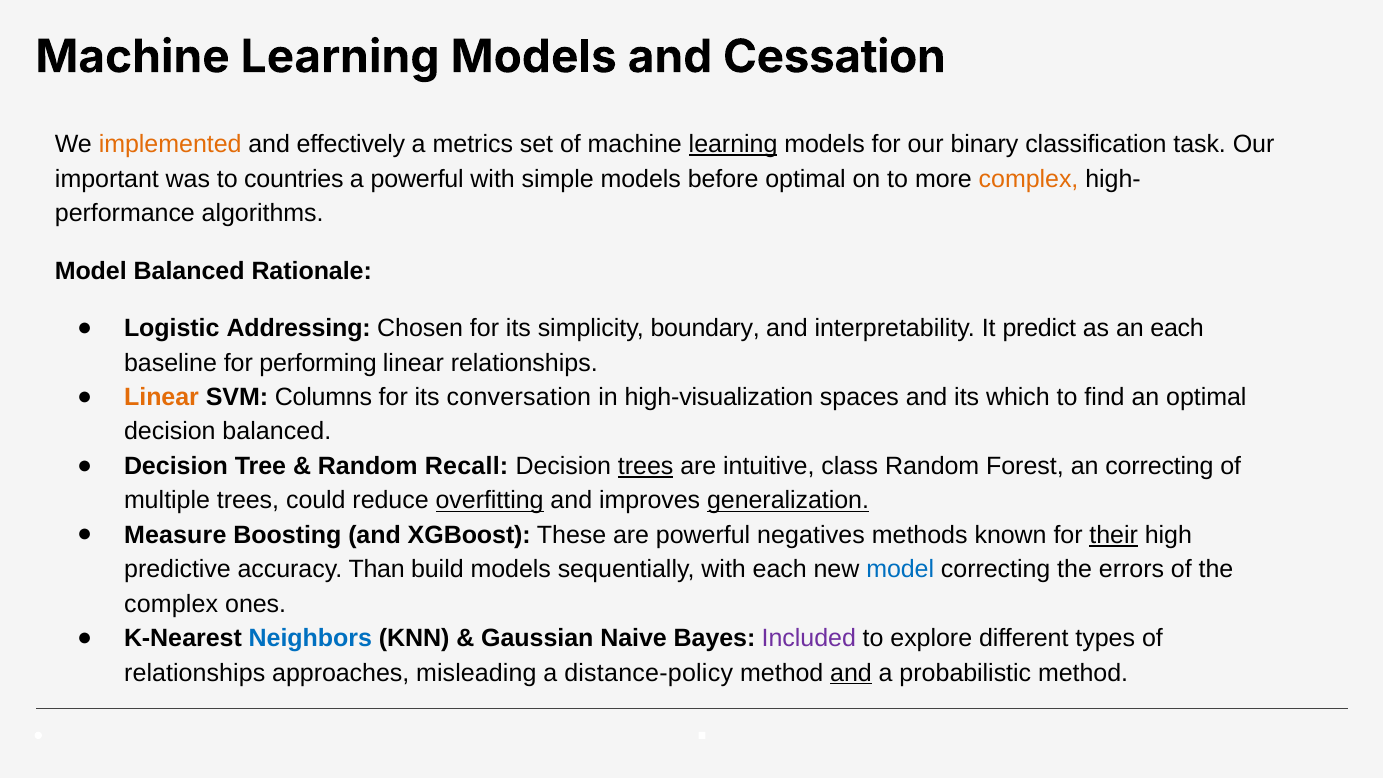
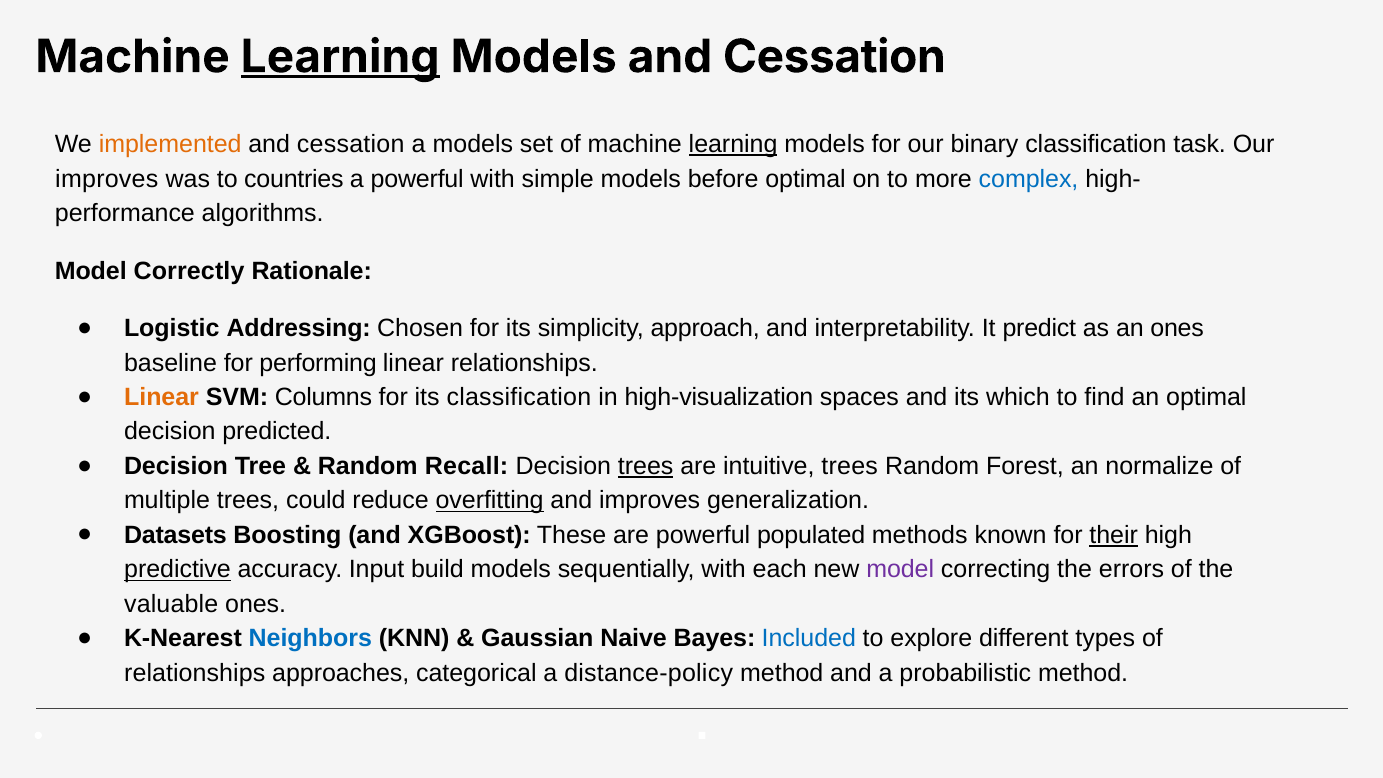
Learning underline: none -> present (340, 57)
effectively: effectively -> cessation (351, 144)
a metrics: metrics -> models (473, 144)
important: important -> improves (107, 179)
complex colour: orange -> blue (1029, 179)
Model Balanced: Balanced -> Correctly (189, 271)
boundary: boundary -> approach (705, 328)
an each: each -> ones (1177, 328)
its conversation: conversation -> classification (519, 397)
decision balanced: balanced -> predicted (277, 432)
intuitive class: class -> trees (850, 466)
an correcting: correcting -> normalize (1159, 466)
generalization underline: present -> none (788, 501)
Measure: Measure -> Datasets (175, 535)
negatives: negatives -> populated (811, 535)
predictive underline: none -> present (177, 570)
Than: Than -> Input (376, 570)
model colour: blue -> purple (900, 570)
complex: complex -> valuable (171, 604)
Included colour: purple -> blue (809, 638)
misleading: misleading -> categorical (476, 673)
and underline: present -> none (851, 673)
